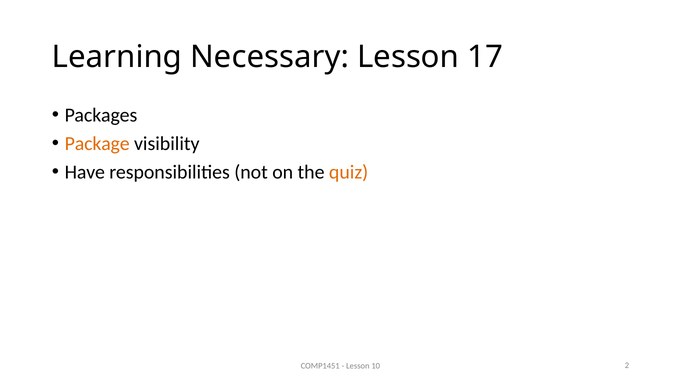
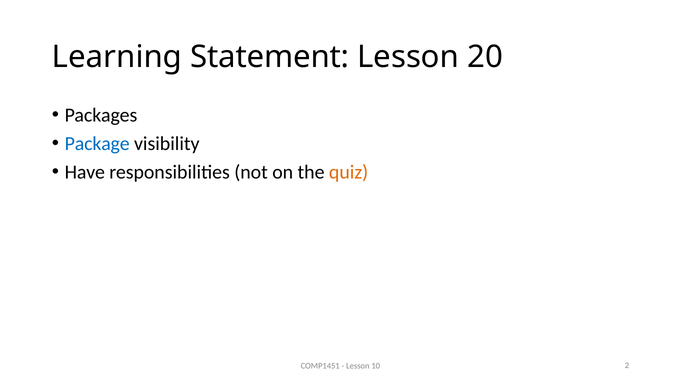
Necessary: Necessary -> Statement (270, 57)
17: 17 -> 20 (485, 57)
Package colour: orange -> blue (97, 144)
